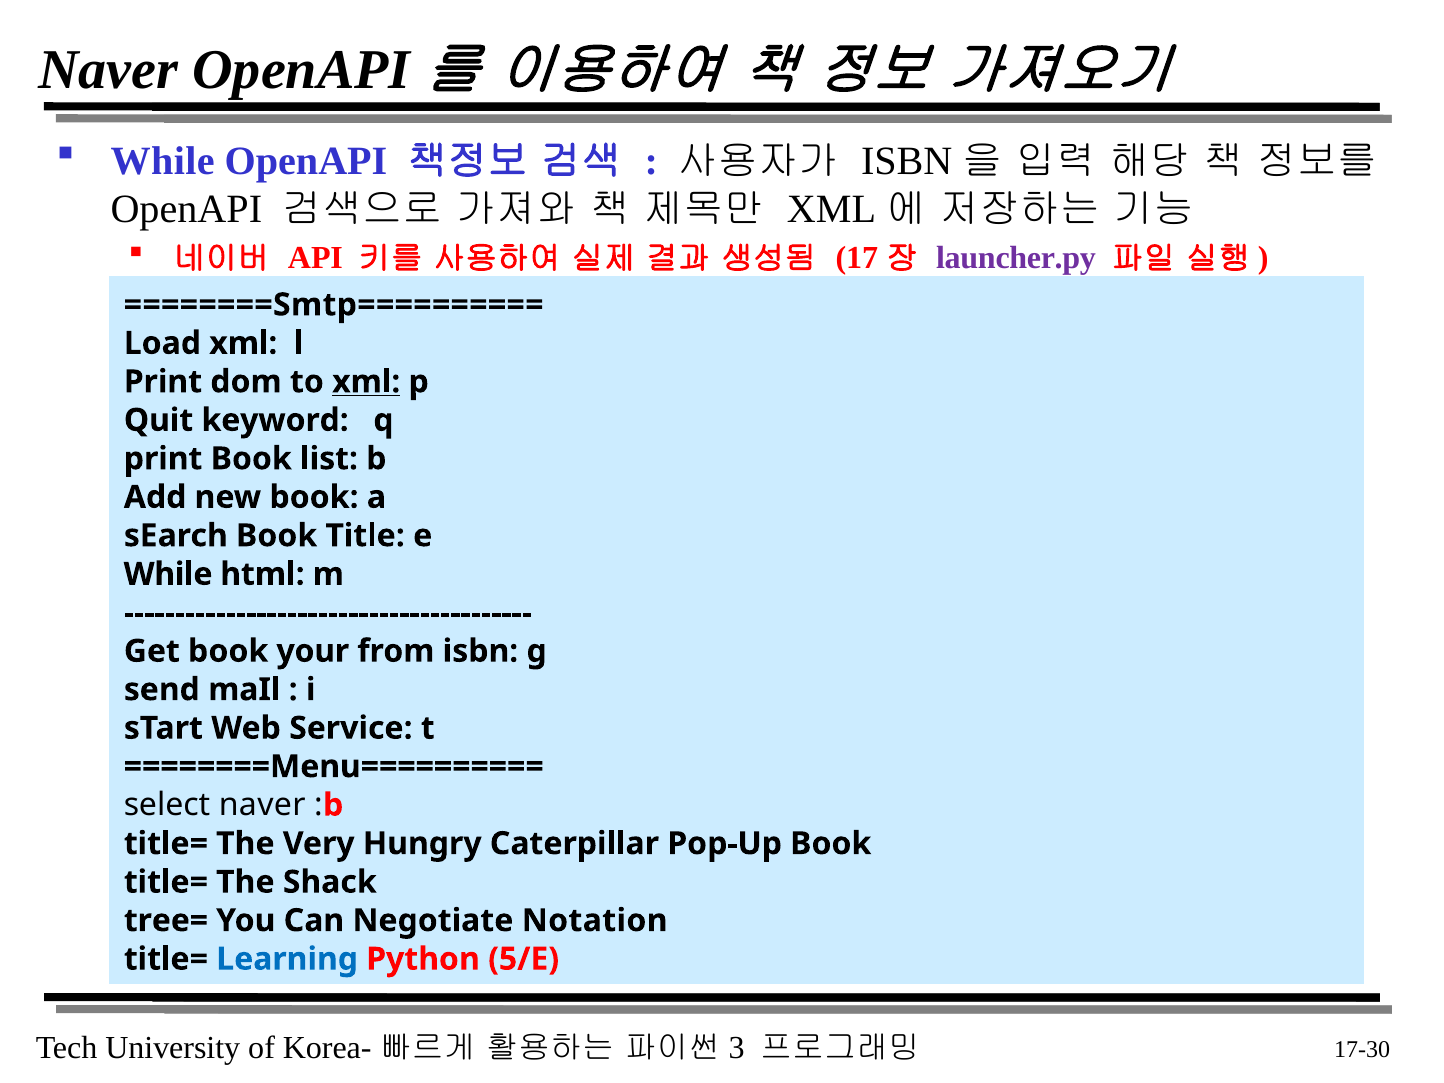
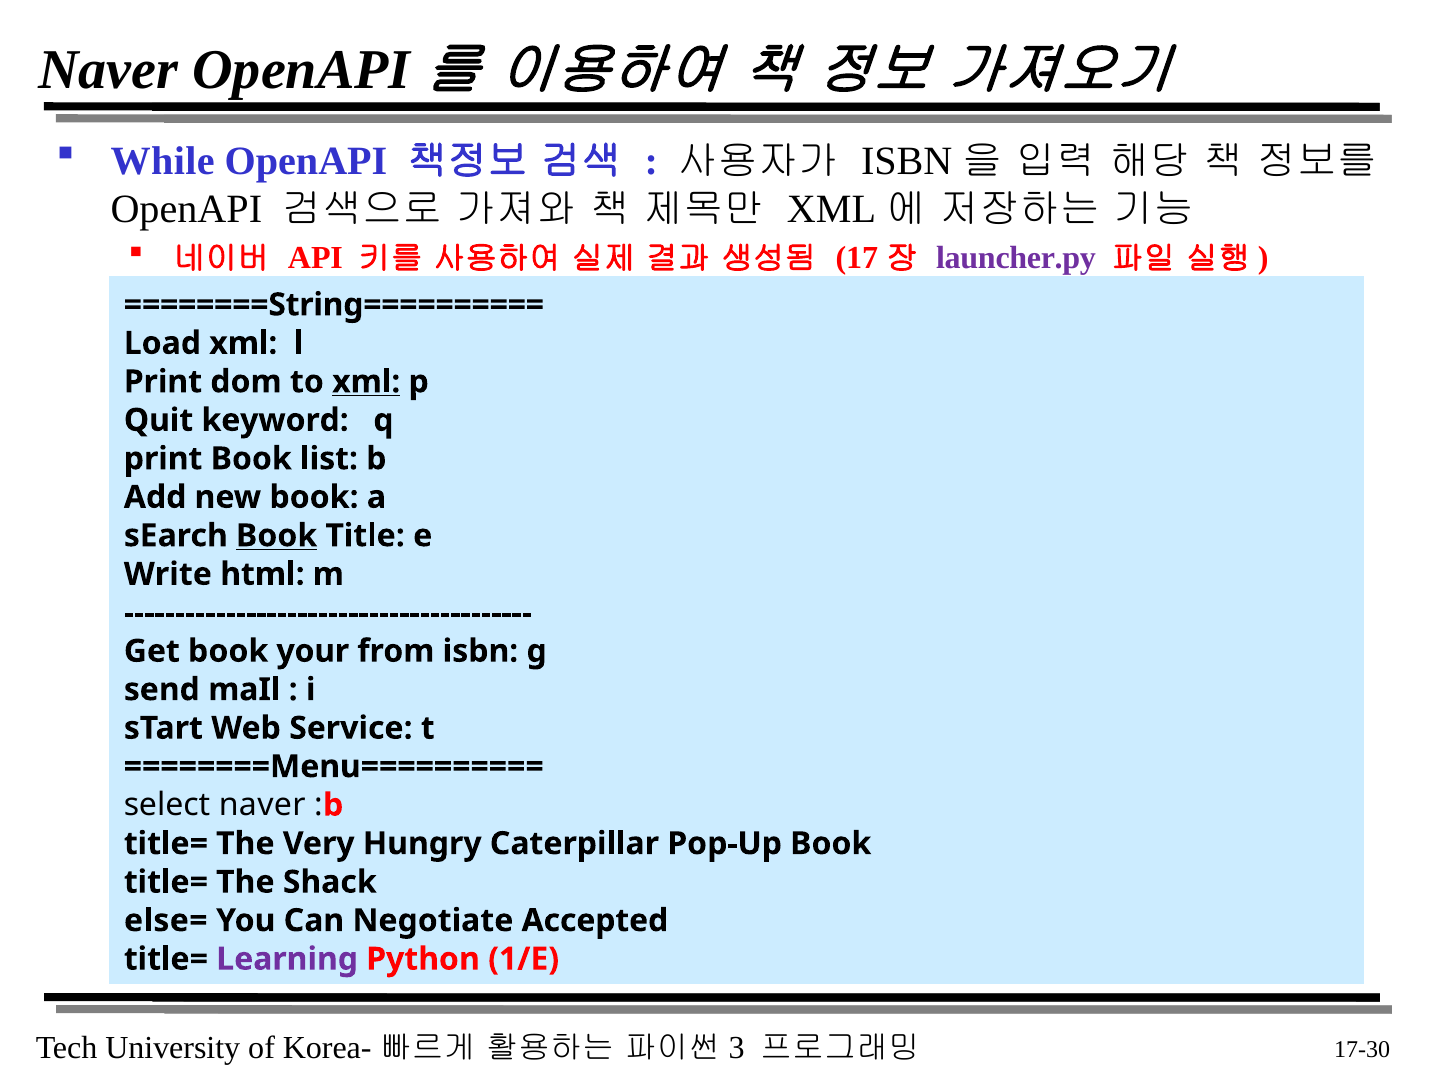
========Smtp==========: ========Smtp========== -> ========String========== (334, 305)
Book underline: none -> present (277, 536)
While: While -> Write (168, 574)
tree=: tree= -> else= (166, 921)
Notation: Notation -> Accepted (595, 921)
Learning colour: blue -> purple (287, 959)
5/E: 5/E -> 1/E (524, 959)
